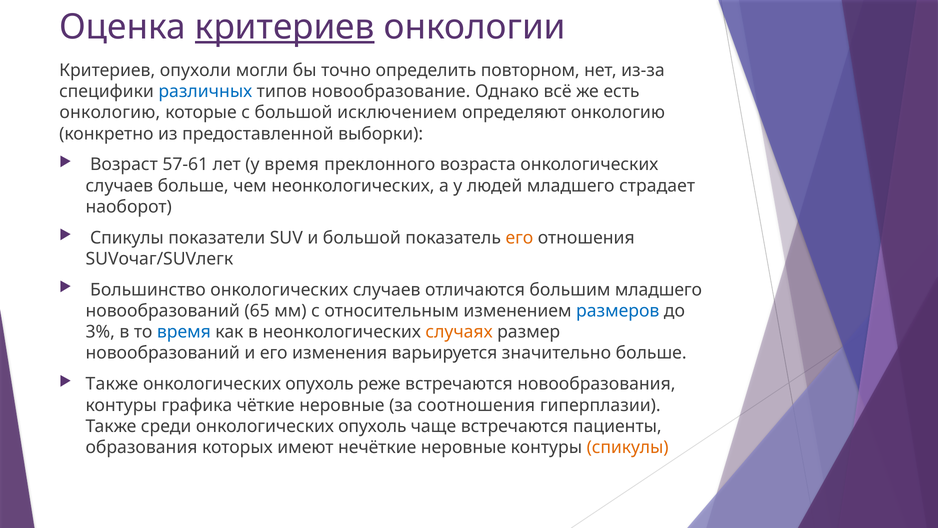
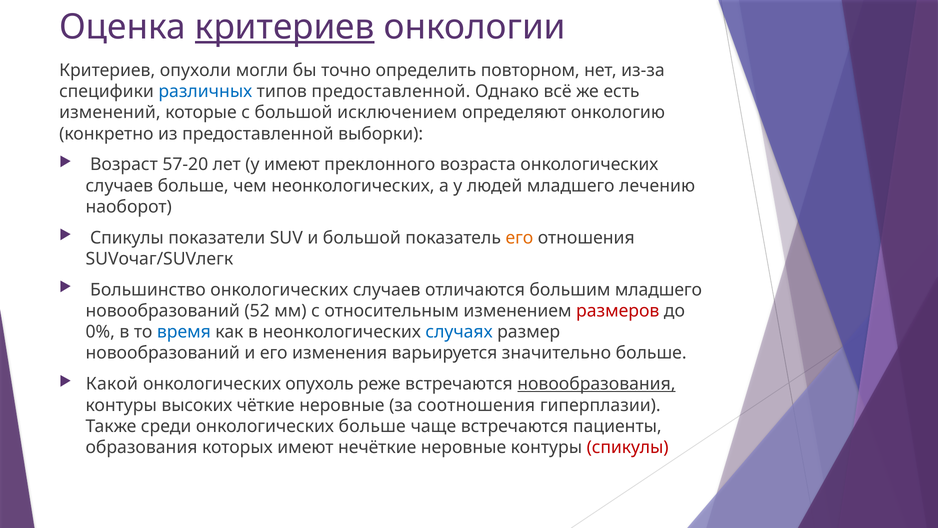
типов новообразование: новообразование -> предоставленной (391, 91)
онкологию: онкологию -> изменений (110, 113)
57-61: 57-61 -> 57-20 (185, 165)
у время: время -> имеют (292, 165)
страдает: страдает -> лечению (657, 186)
65: 65 -> 52 (257, 311)
размеров colour: blue -> red (618, 311)
3%: 3% -> 0% (100, 332)
случаях colour: orange -> blue (459, 332)
Также: Также -> Какой (112, 384)
новообразования underline: none -> present (596, 384)
графика: графика -> высоких (197, 405)
среди онкологических опухоль: опухоль -> больше (372, 426)
спикулы colour: orange -> red (628, 447)
